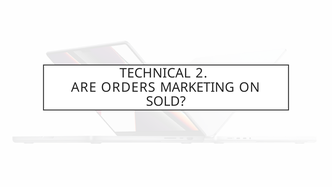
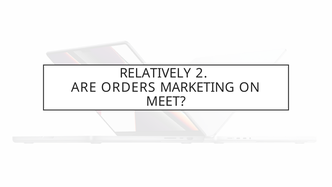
TECHNICAL: TECHNICAL -> RELATIVELY (155, 73)
SOLD: SOLD -> MEET (166, 102)
